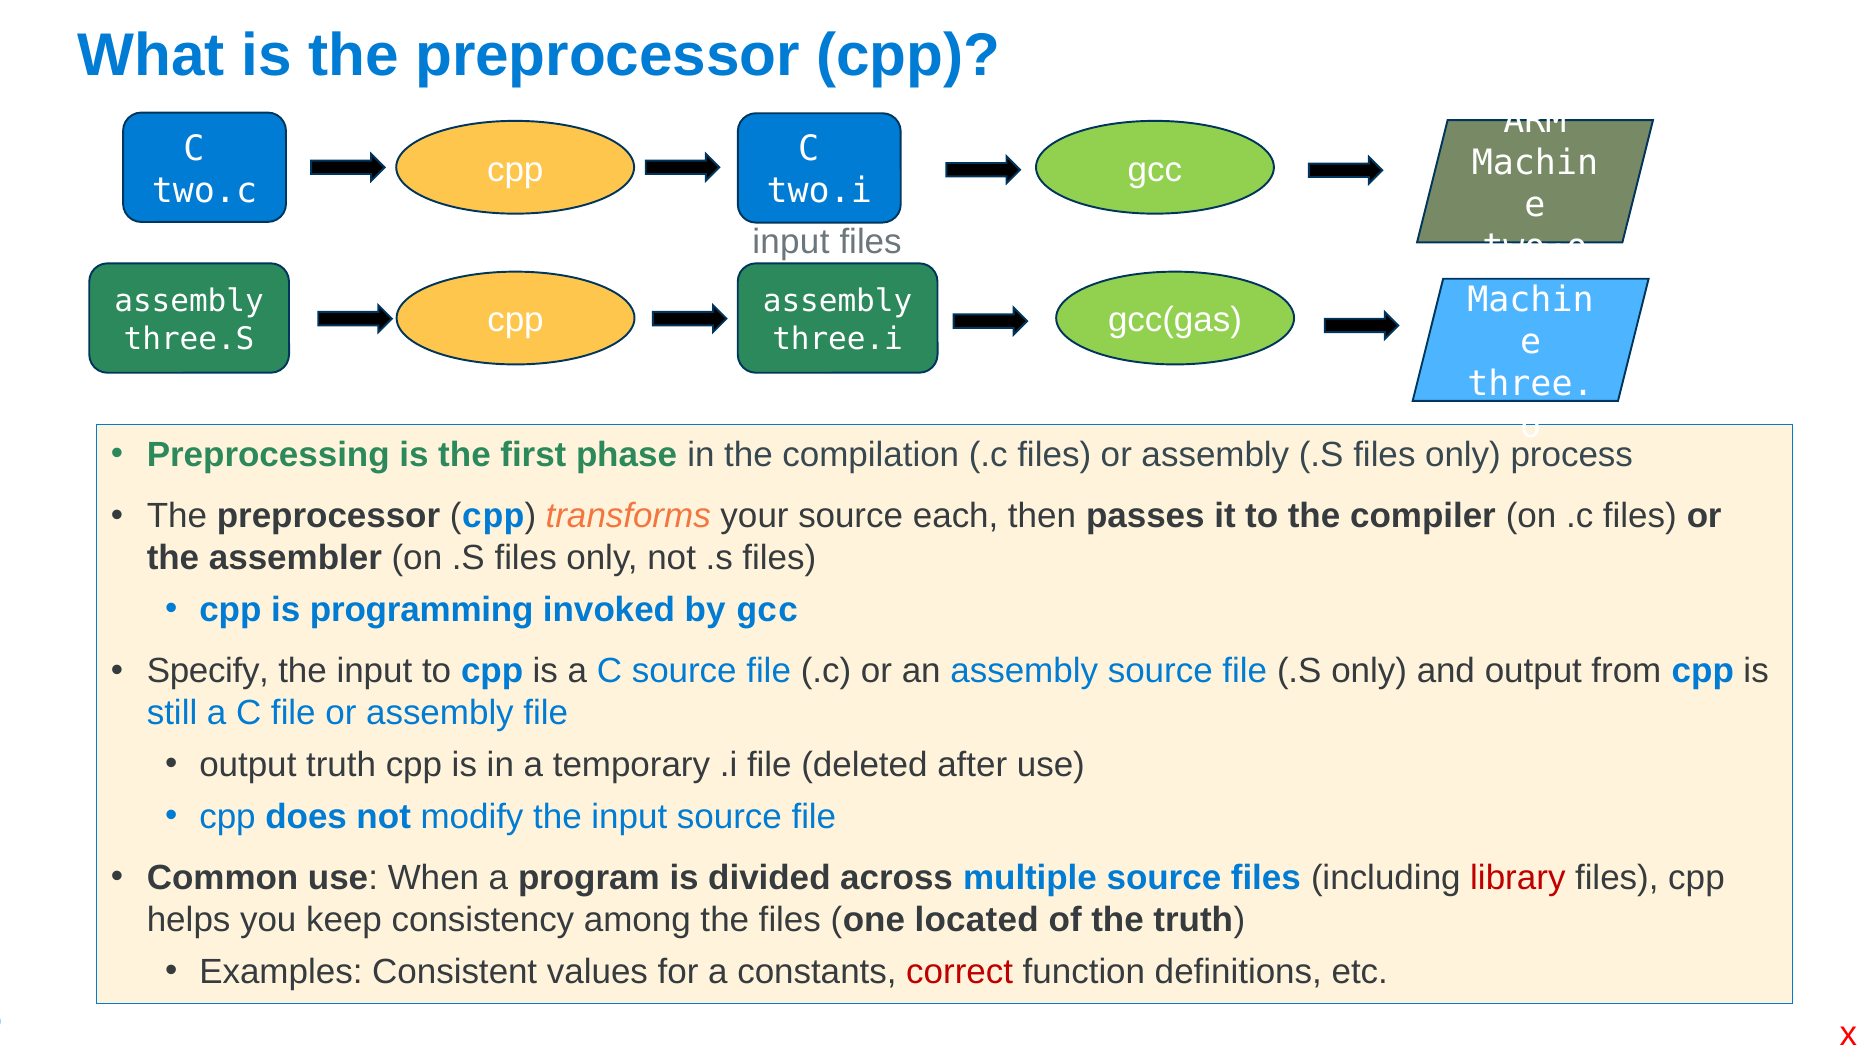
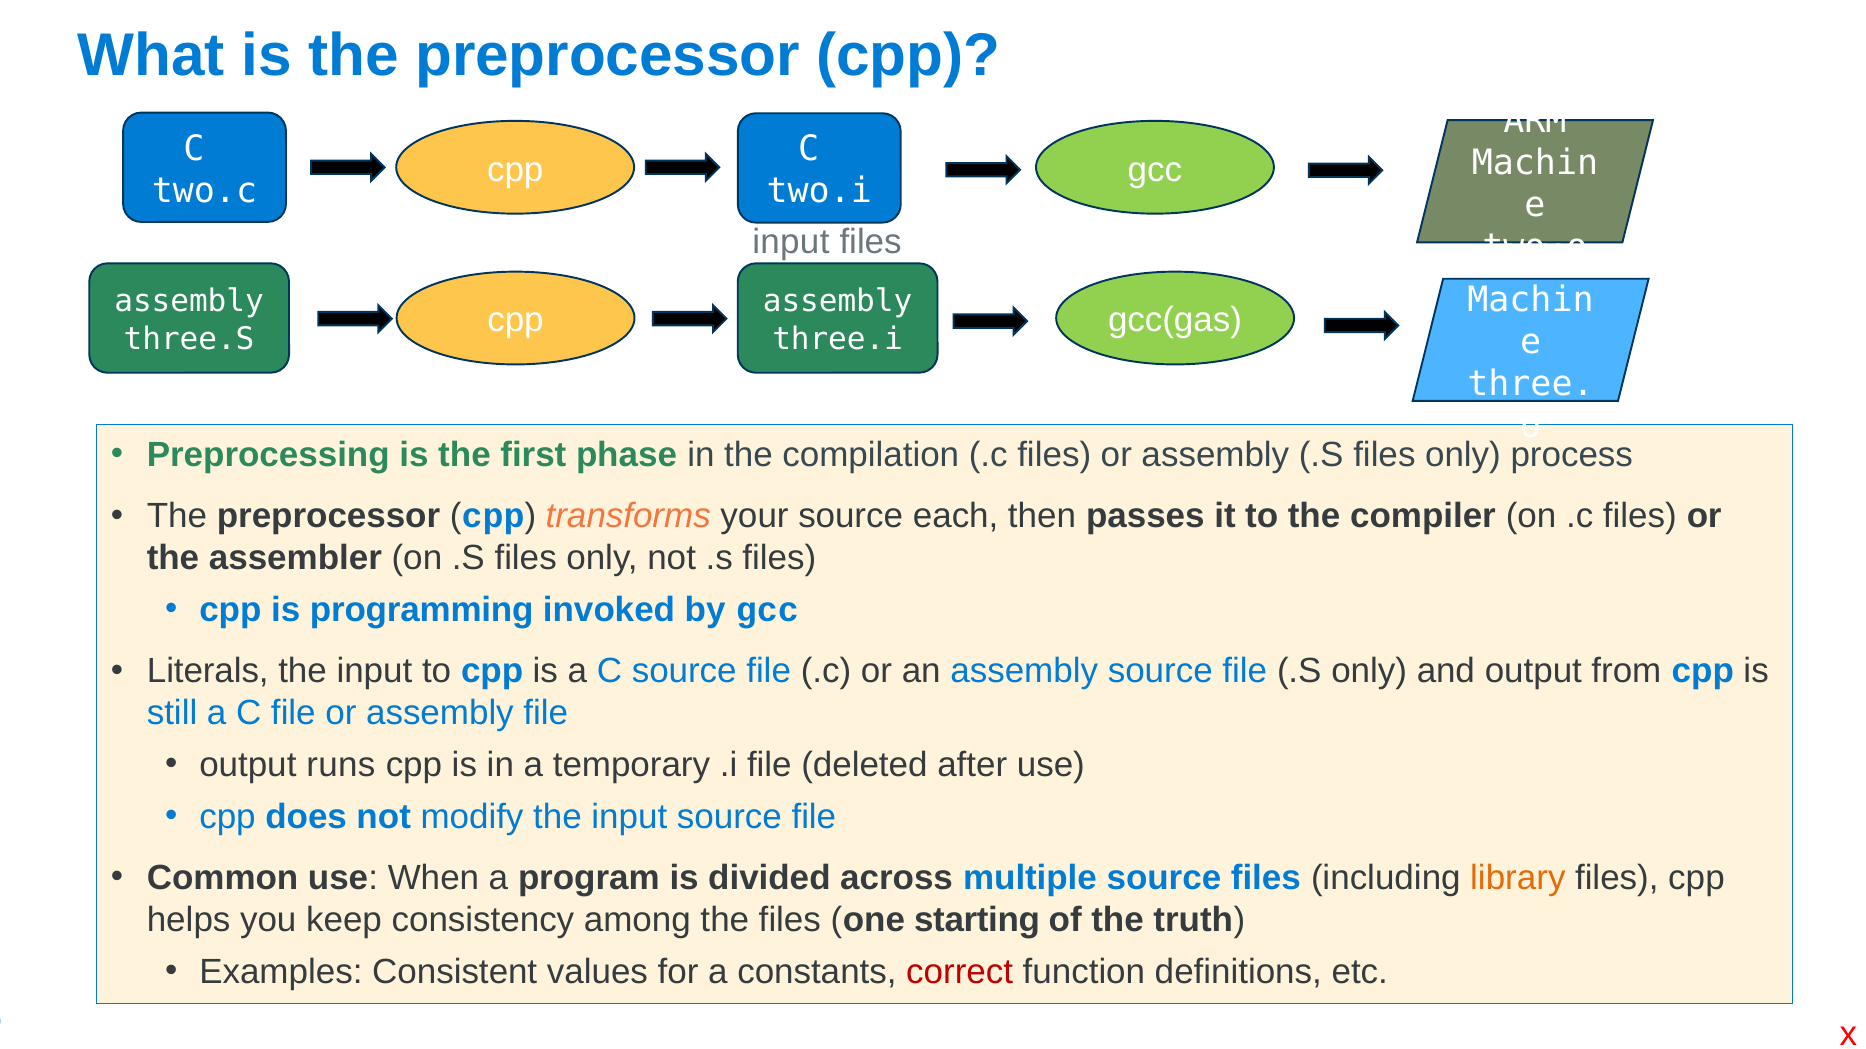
Specify: Specify -> Literals (208, 672)
output truth: truth -> runs (341, 765)
library colour: red -> orange (1518, 879)
located: located -> starting (977, 921)
